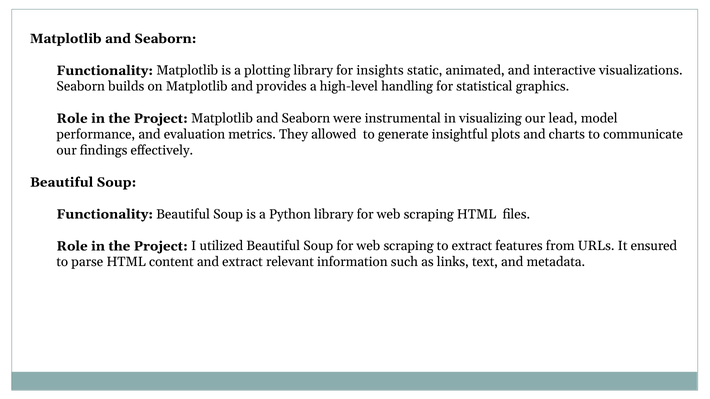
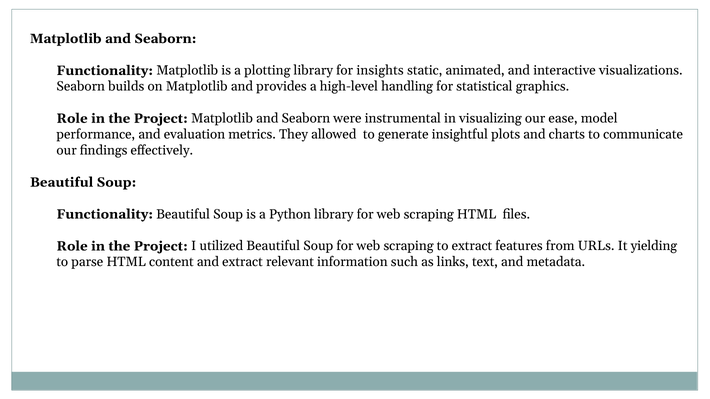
lead: lead -> ease (563, 119)
ensured: ensured -> yielding (654, 246)
